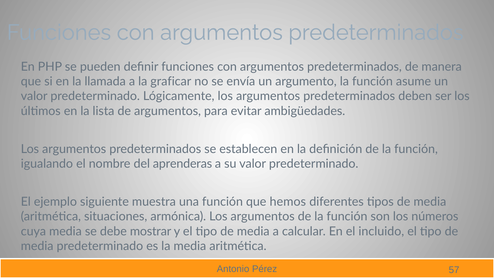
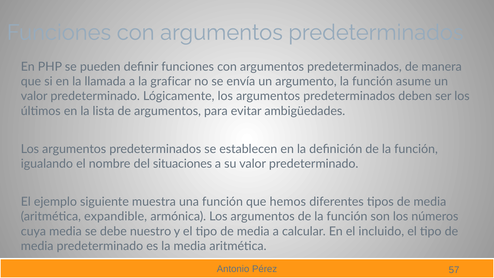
aprenderas: aprenderas -> situaciones (183, 164)
situaciones: situaciones -> expandible (116, 216)
mostrar: mostrar -> nuestro (151, 231)
